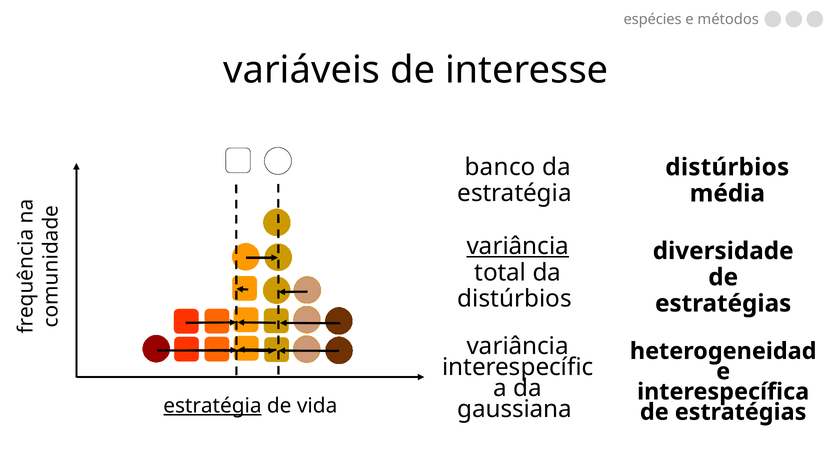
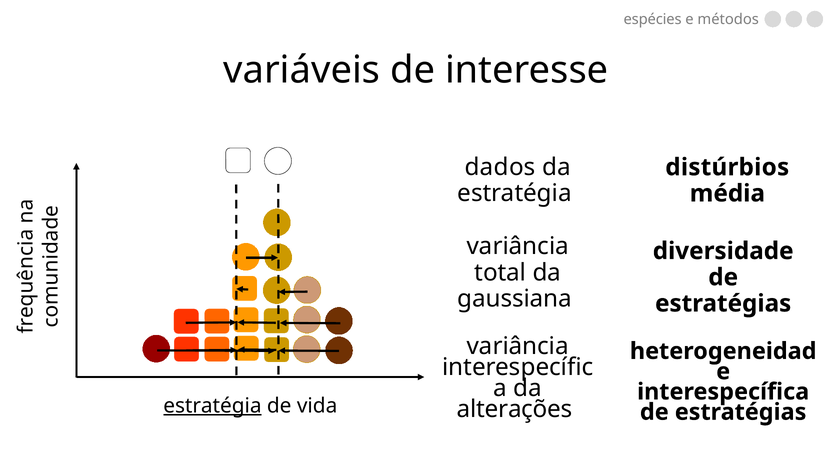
banco: banco -> dados (500, 167)
variância underline: present -> none (518, 246)
distúrbios: distúrbios -> gaussiana (515, 298)
gaussiana: gaussiana -> alterações (515, 409)
